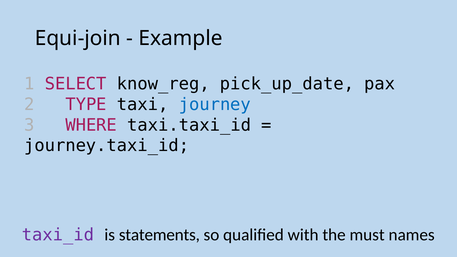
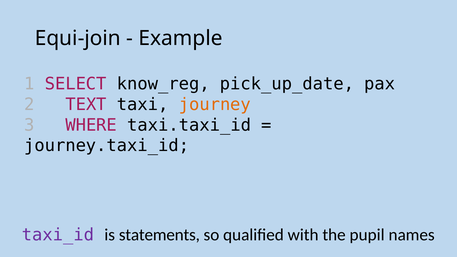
TYPE: TYPE -> TEXT (86, 105)
journey colour: blue -> orange (215, 105)
must: must -> pupil (367, 235)
